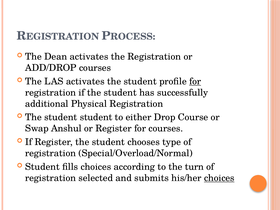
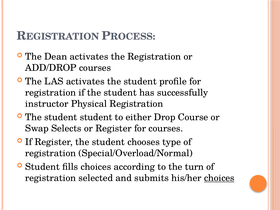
for underline: present -> none (195, 81)
additional: additional -> instructor (47, 104)
Anshul: Anshul -> Selects (66, 129)
